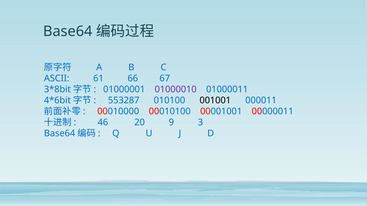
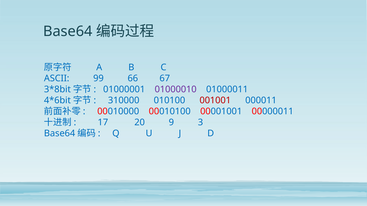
61: 61 -> 99 (98, 79)
553287: 553287 -> 310000 (124, 101)
001001 colour: black -> red (215, 101)
46: 46 -> 17 (103, 123)
